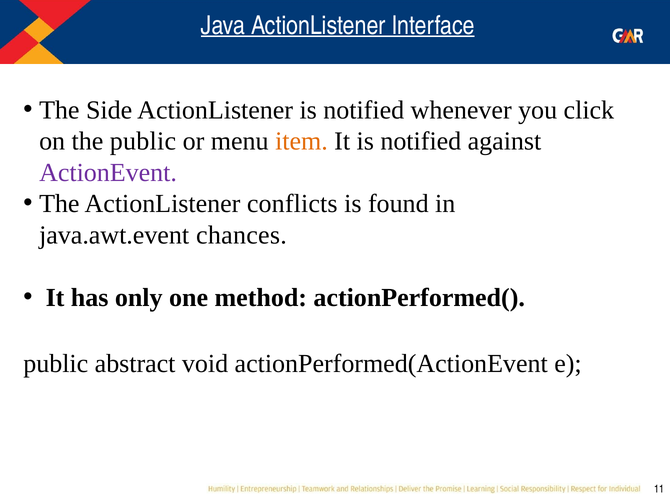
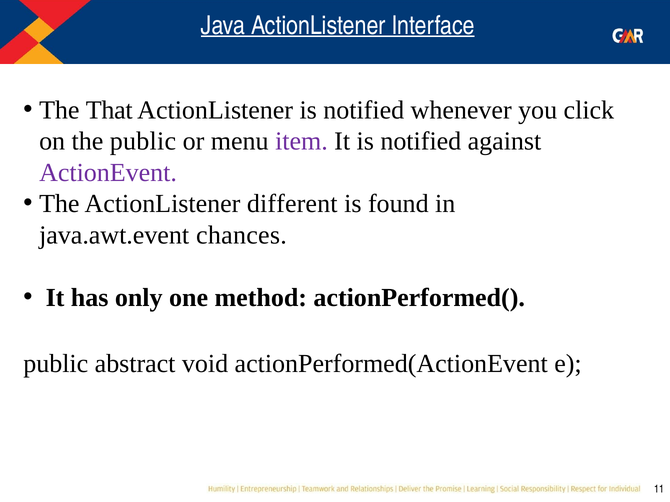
Side: Side -> That (109, 110)
item colour: orange -> purple (301, 141)
conflicts: conflicts -> different (292, 204)
